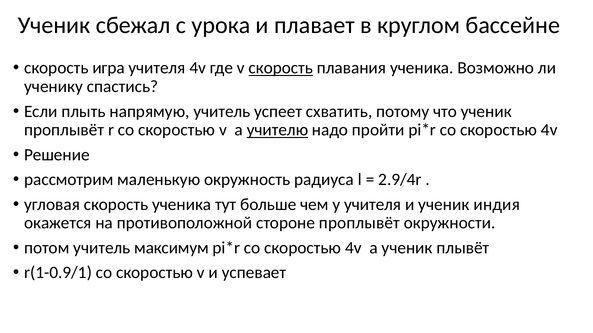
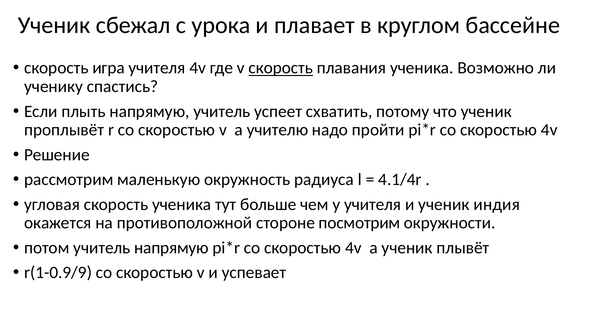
учителю underline: present -> none (277, 130)
2.9/4r: 2.9/4r -> 4.1/4r (400, 180)
стороне проплывёт: проплывёт -> посмотрим (359, 223)
учитель максимум: максимум -> напрямую (171, 248)
r(1-0.9/1: r(1-0.9/1 -> r(1-0.9/9 (58, 273)
